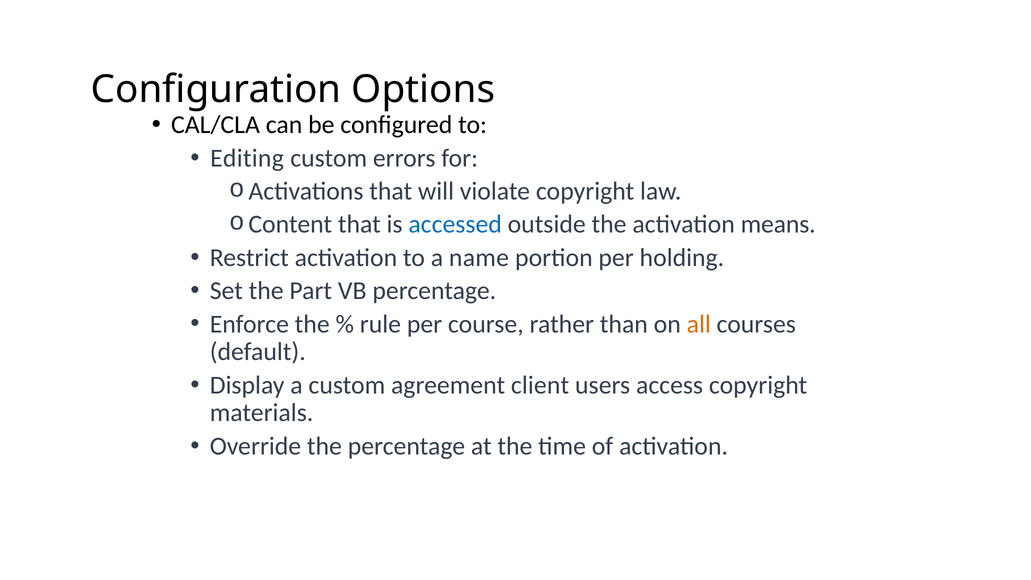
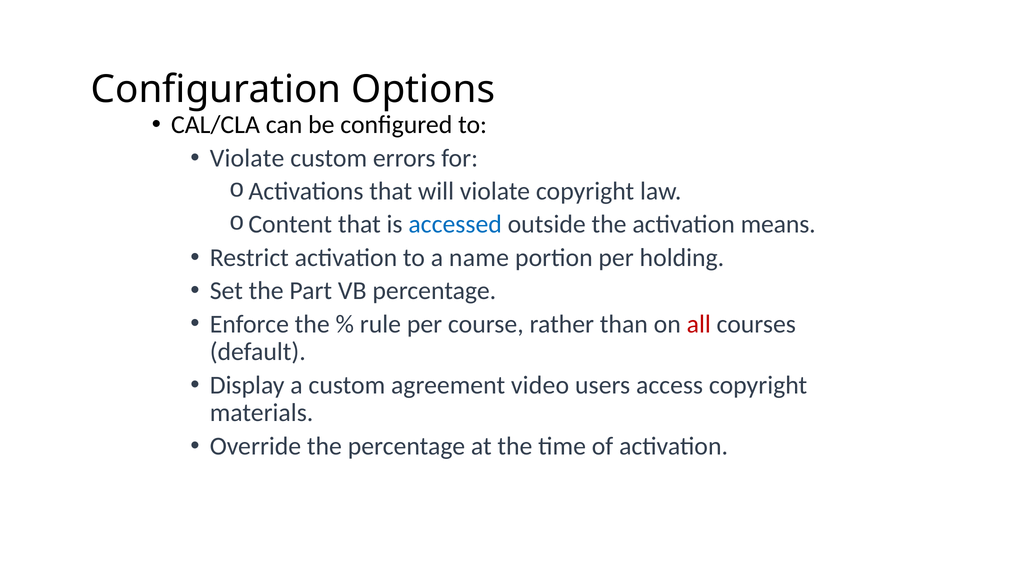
Editing: Editing -> Violate (247, 158)
all colour: orange -> red (699, 324)
client: client -> video (540, 385)
